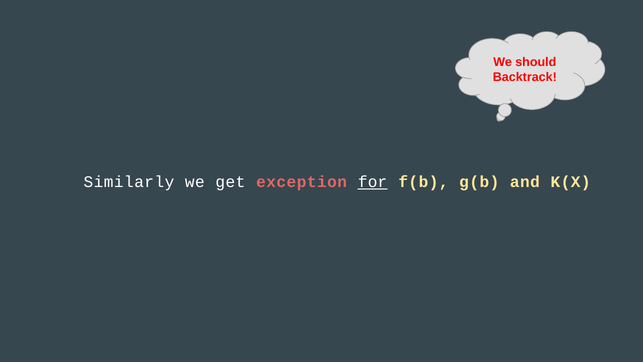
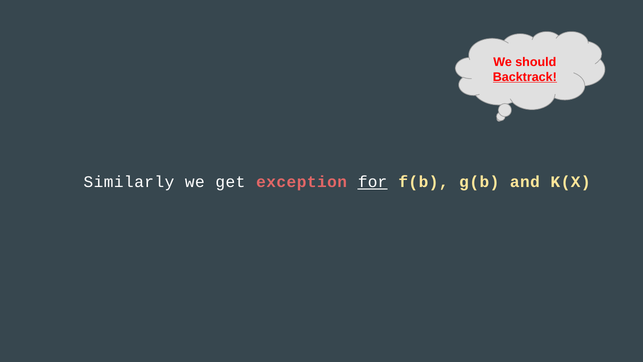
Backtrack underline: none -> present (525, 77)
